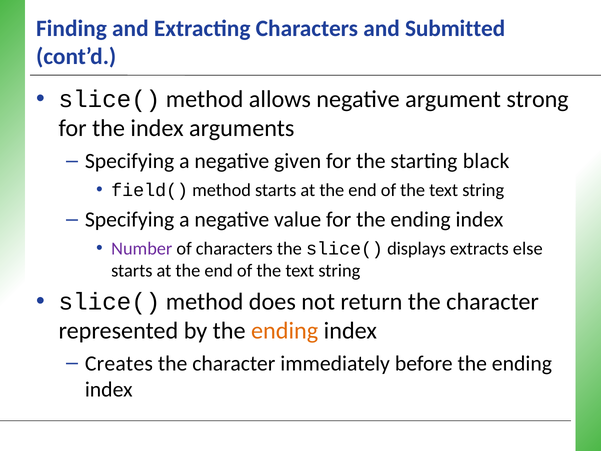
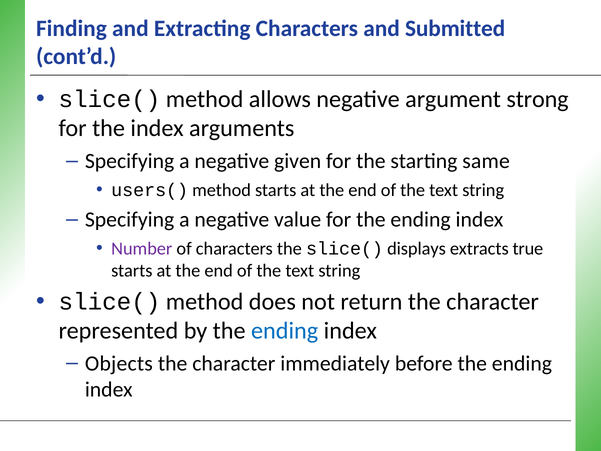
black: black -> same (486, 161)
field(: field( -> users( (150, 190)
else: else -> true (528, 248)
ending colour: orange -> blue (285, 331)
Creates: Creates -> Objects (119, 363)
